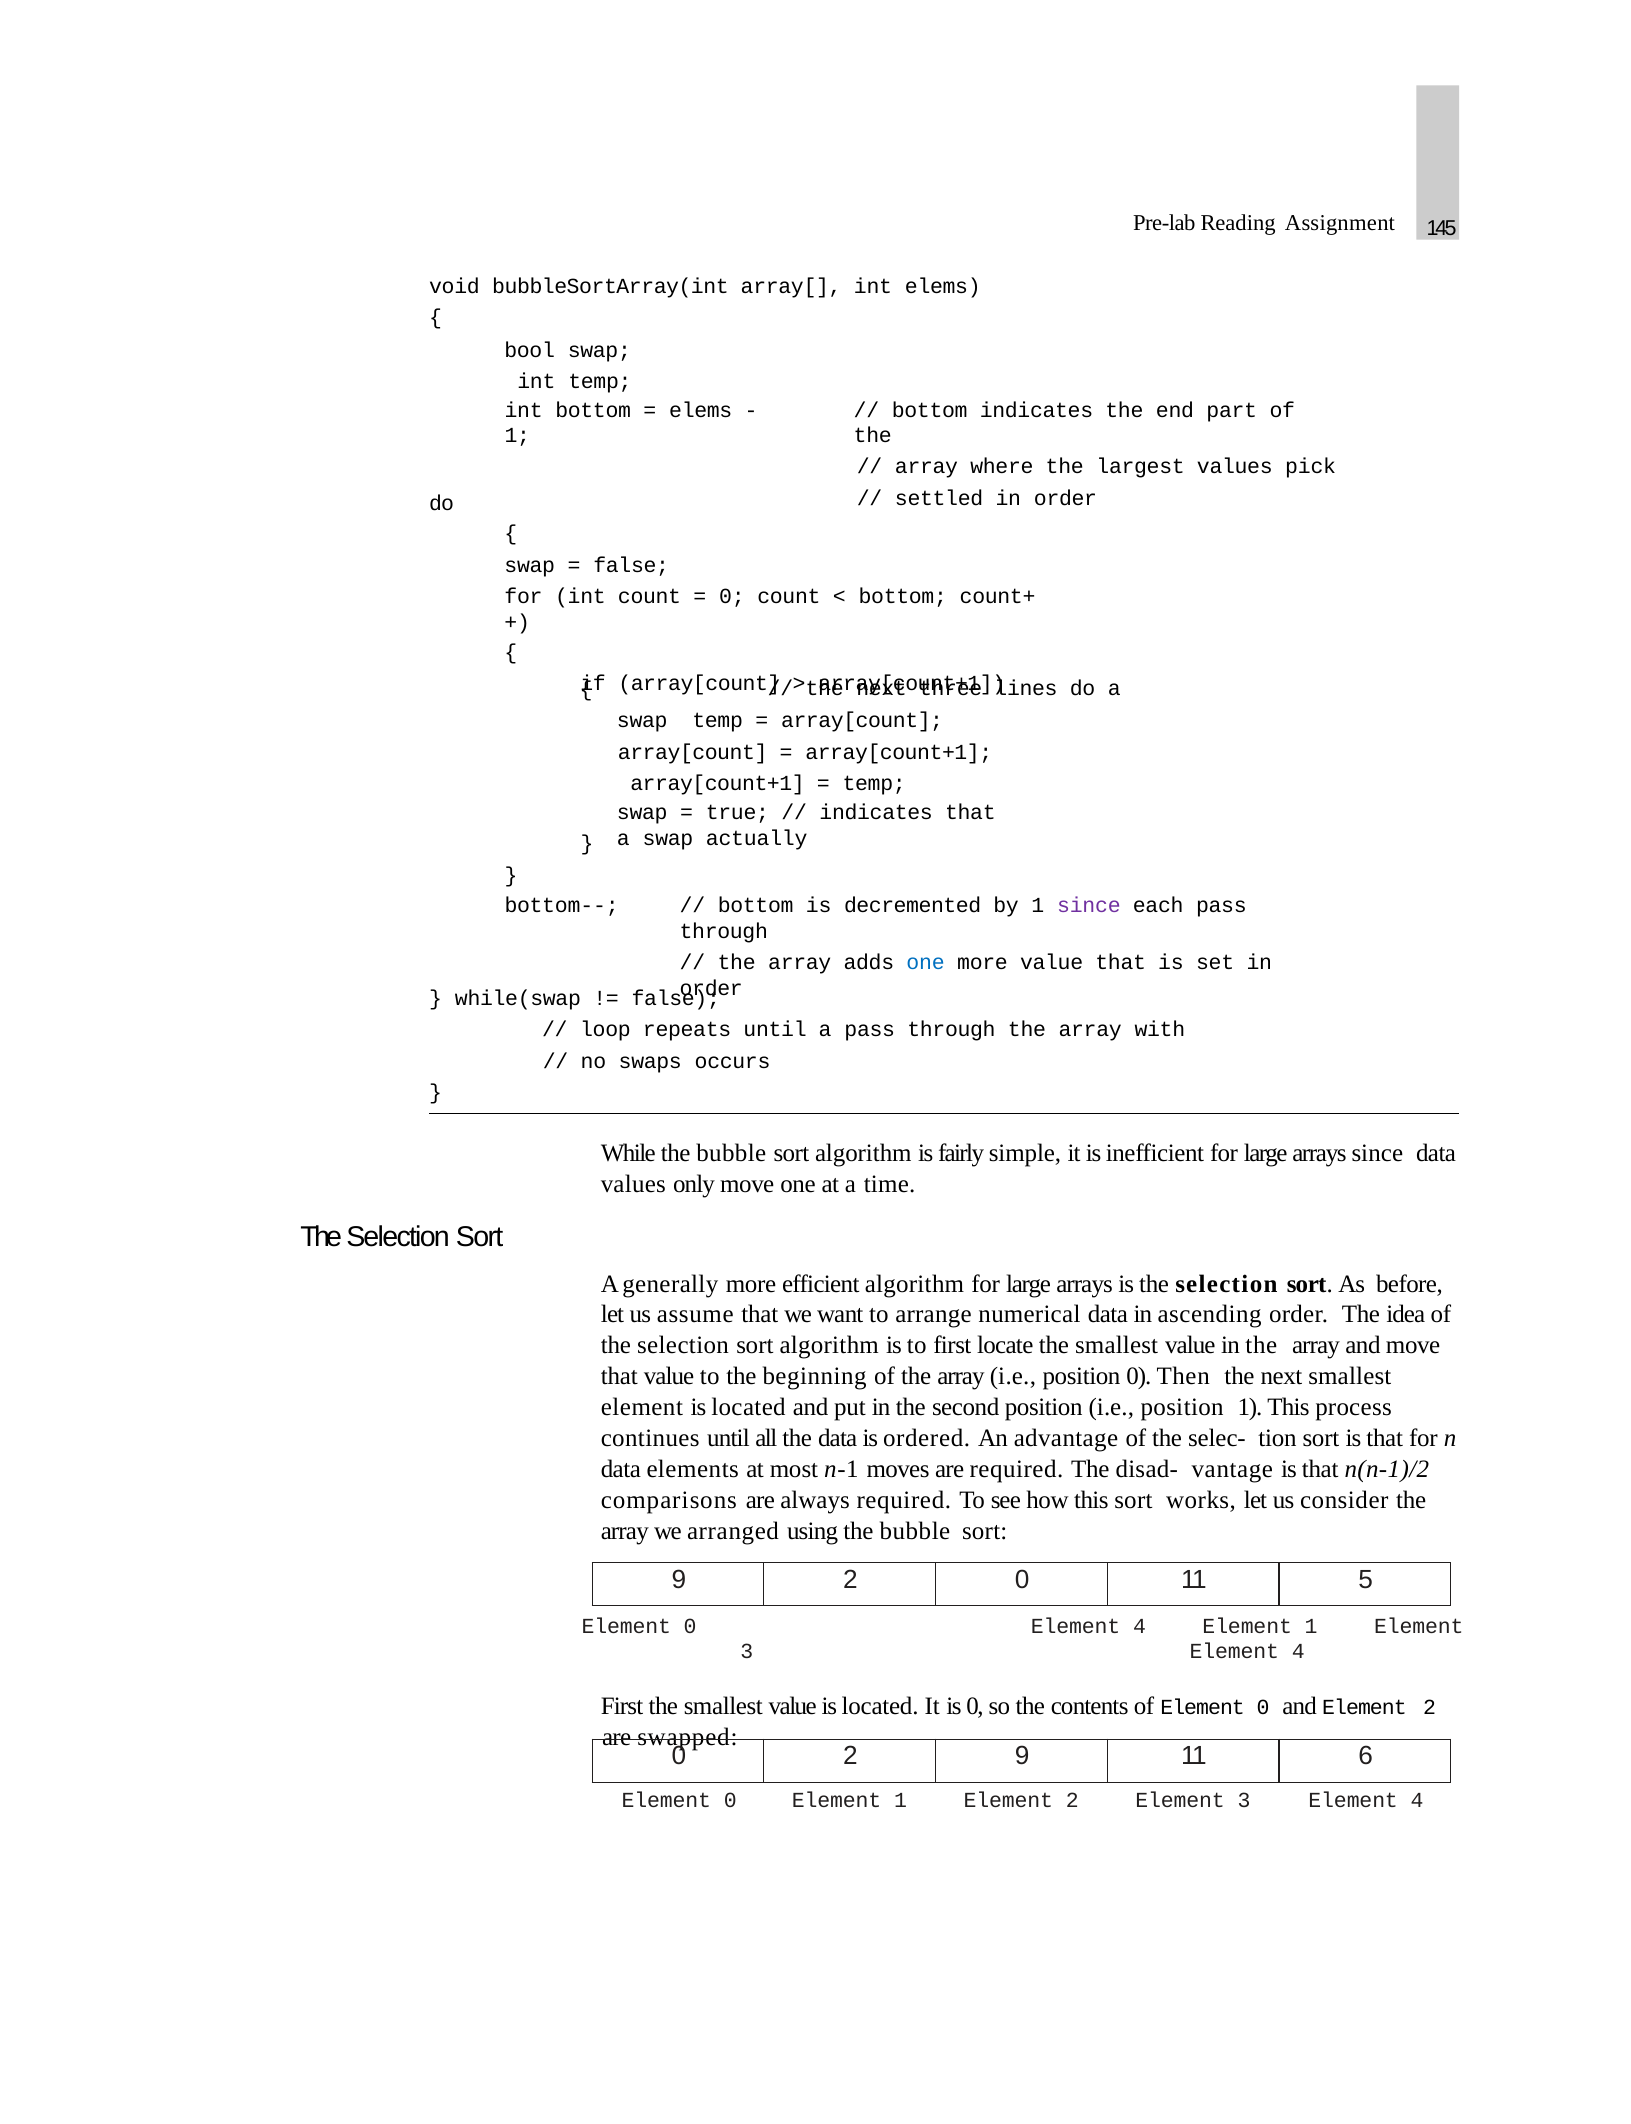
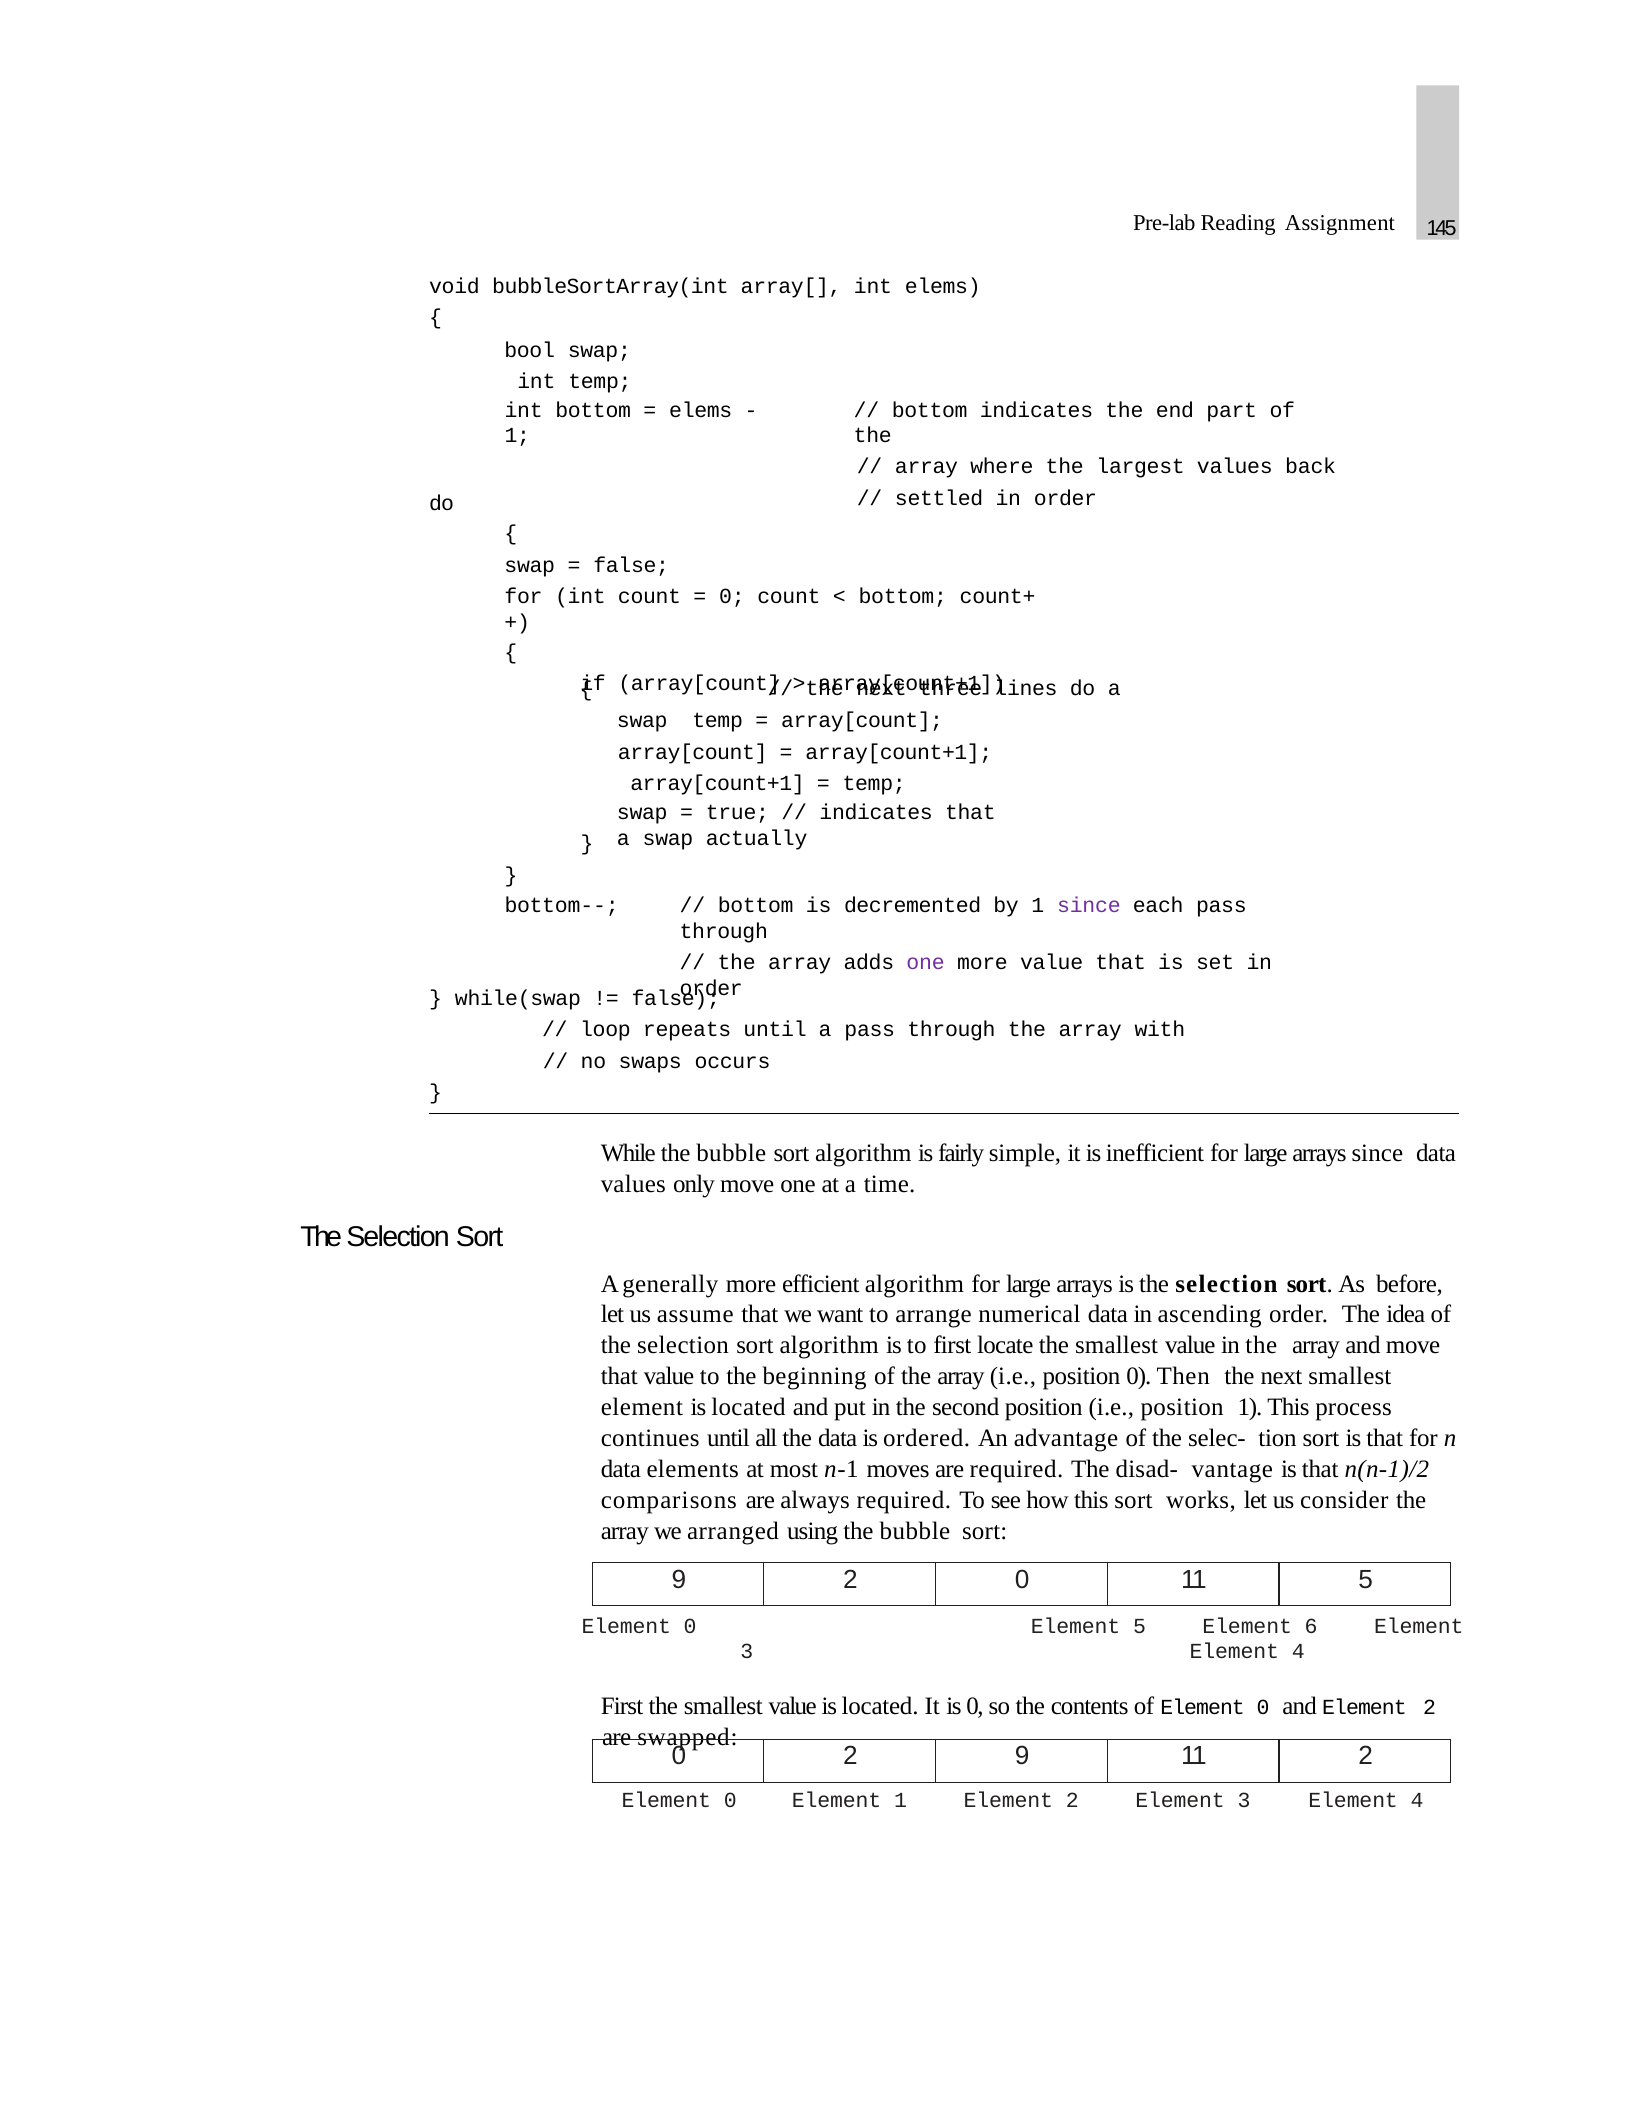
pick: pick -> back (1311, 467)
one colour: blue -> purple (926, 963)
0 Element 4: 4 -> 5 (1140, 1626)
1: 1 -> 6 (1311, 1626)
11 6: 6 -> 2 (1366, 1757)
